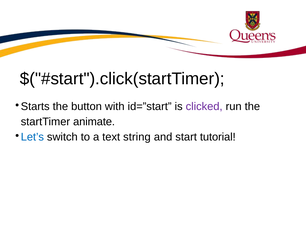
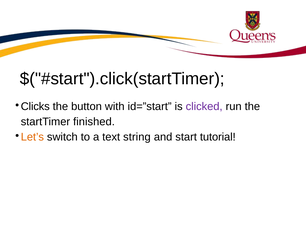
Starts: Starts -> Clicks (35, 106)
animate: animate -> finished (94, 121)
Let’s colour: blue -> orange (32, 137)
